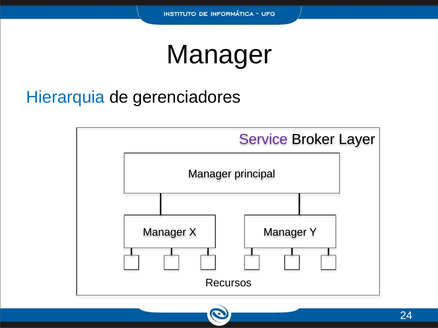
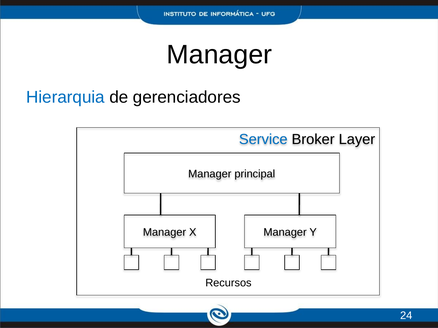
Service colour: purple -> blue (263, 140)
